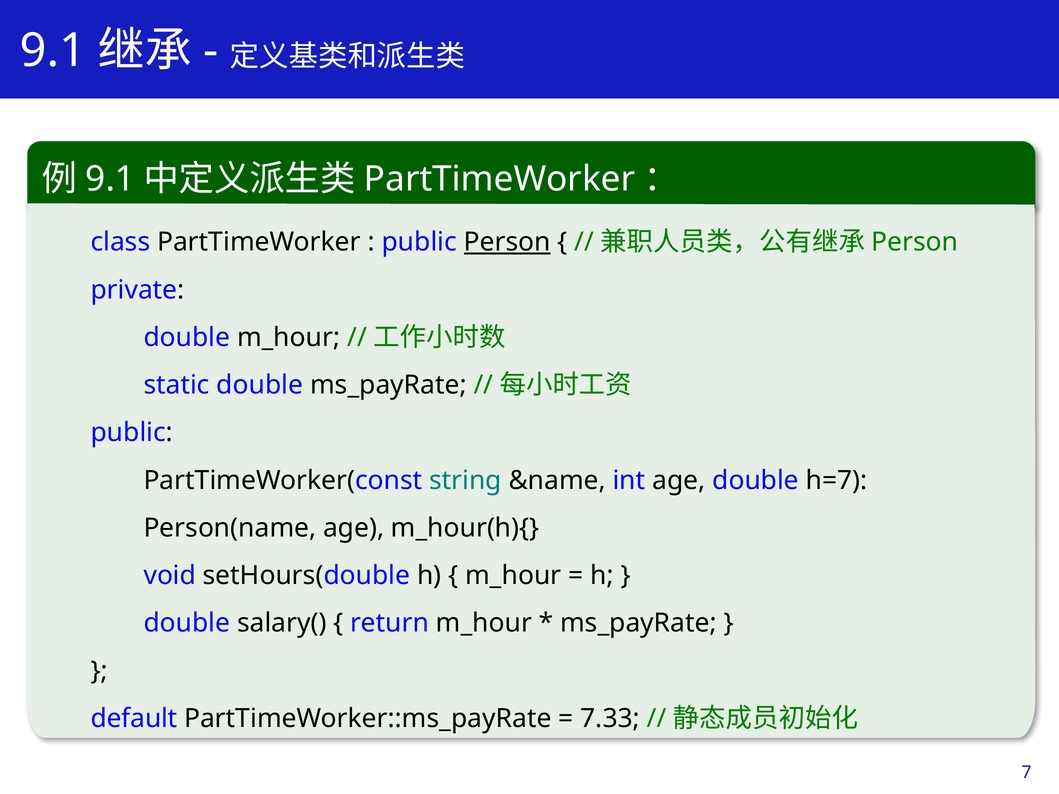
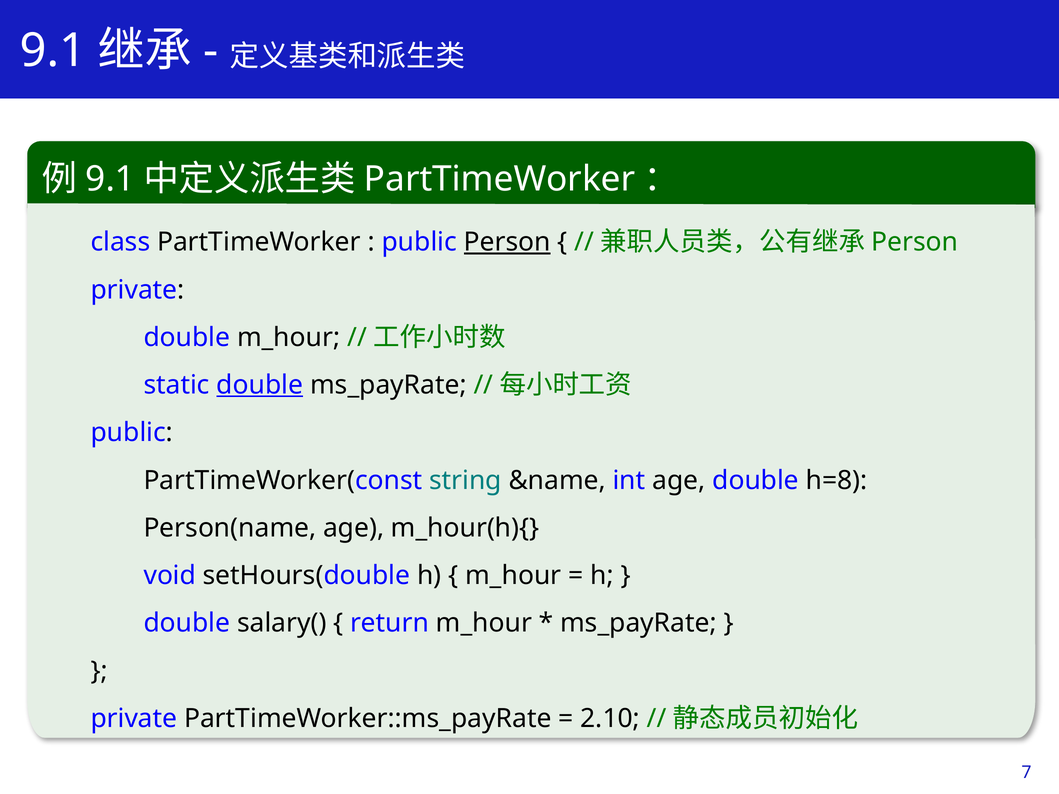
double underline: none -> present (260, 385)
h=7: h=7 -> h=8 (837, 480)
default: default -> private (134, 719)
7.33: 7.33 -> 2.10 (610, 719)
